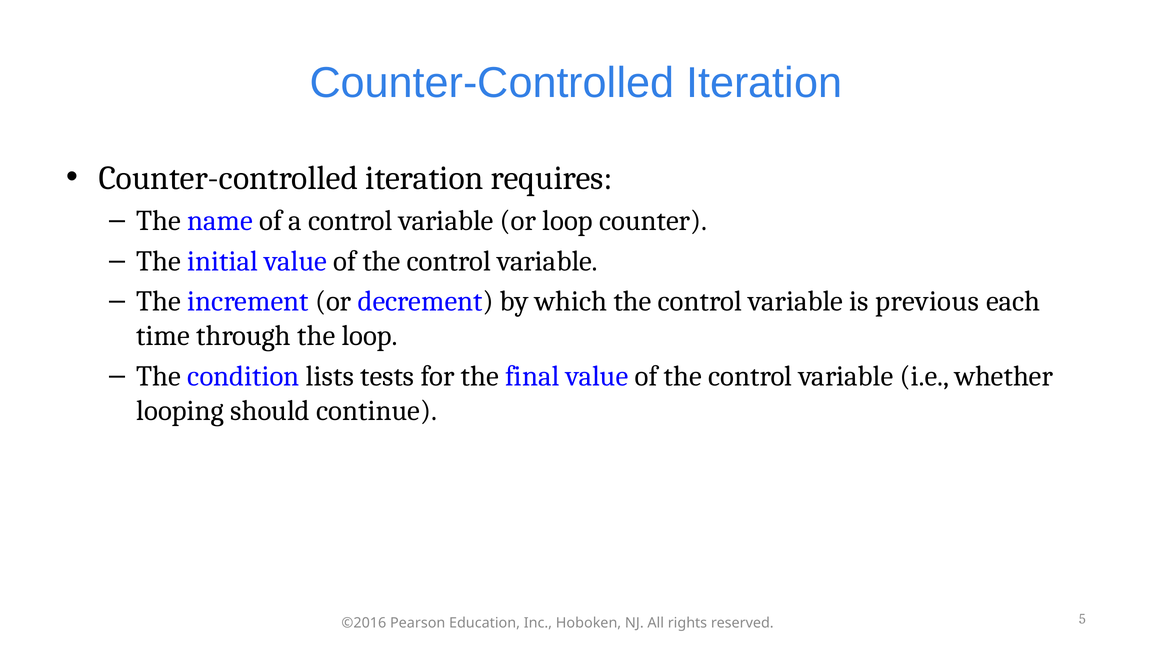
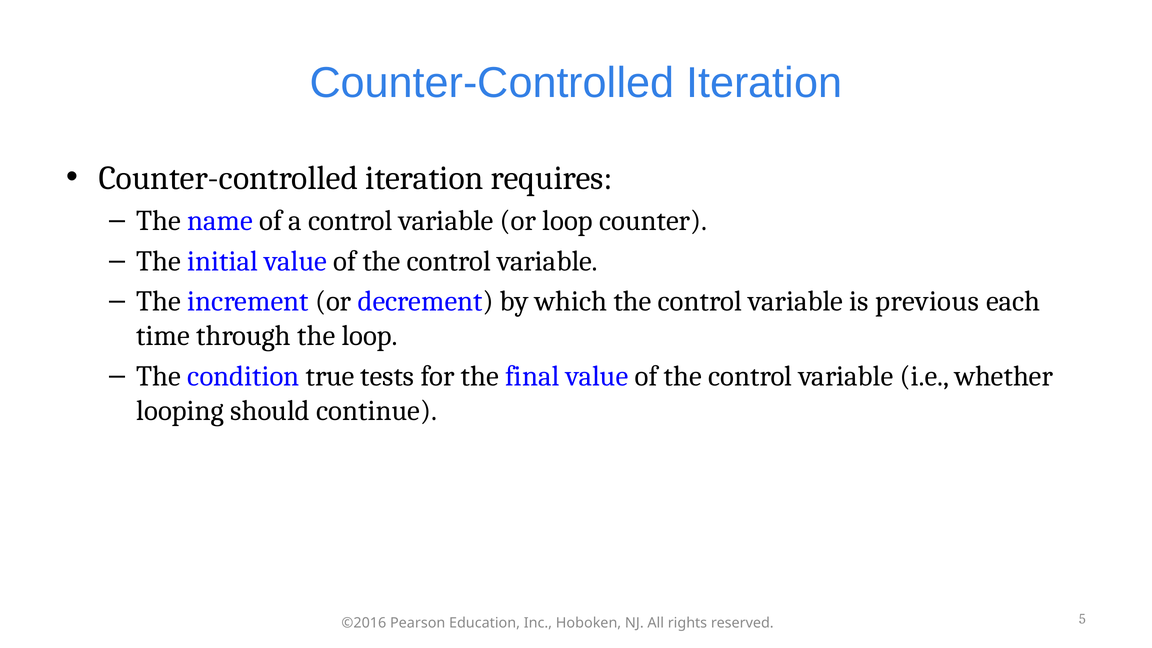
lists: lists -> true (330, 376)
